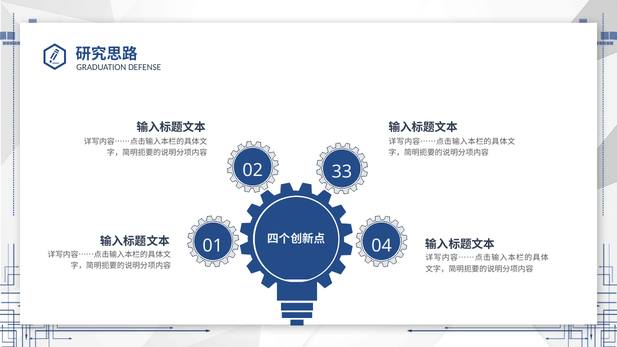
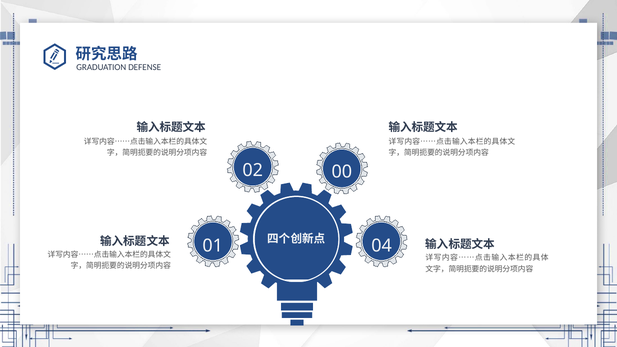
33: 33 -> 00 (342, 172)
